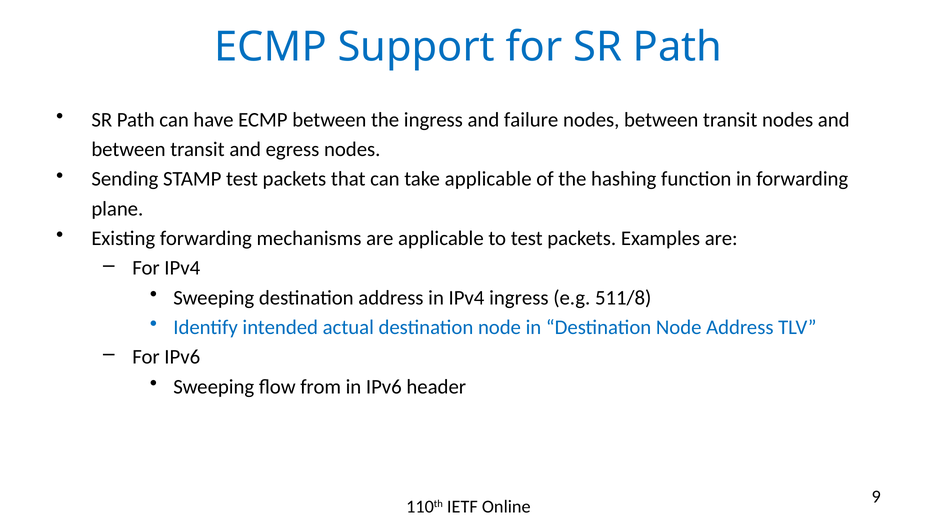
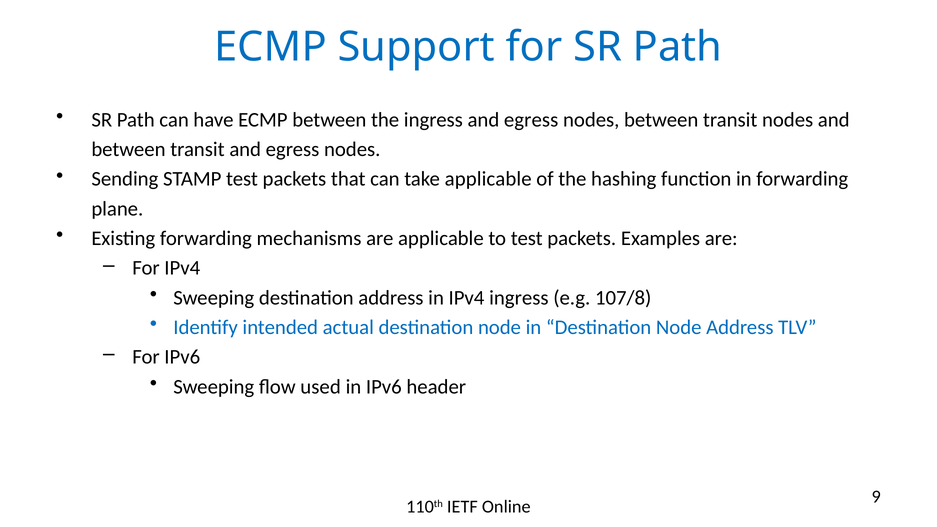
ingress and failure: failure -> egress (531, 120)
511/8: 511/8 -> 107/8 (623, 298)
from: from -> used (321, 387)
